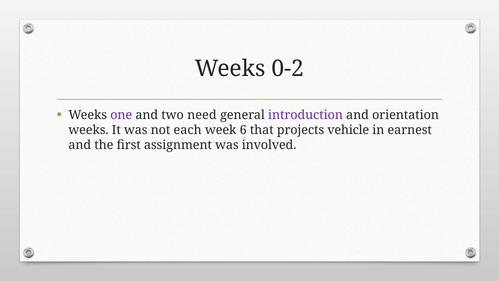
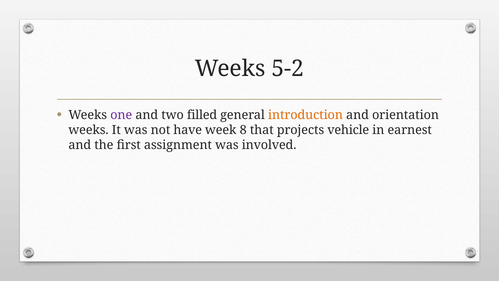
0-2: 0-2 -> 5-2 (288, 68)
need: need -> filled (202, 115)
introduction colour: purple -> orange (305, 115)
each: each -> have (188, 130)
6: 6 -> 8 (243, 130)
